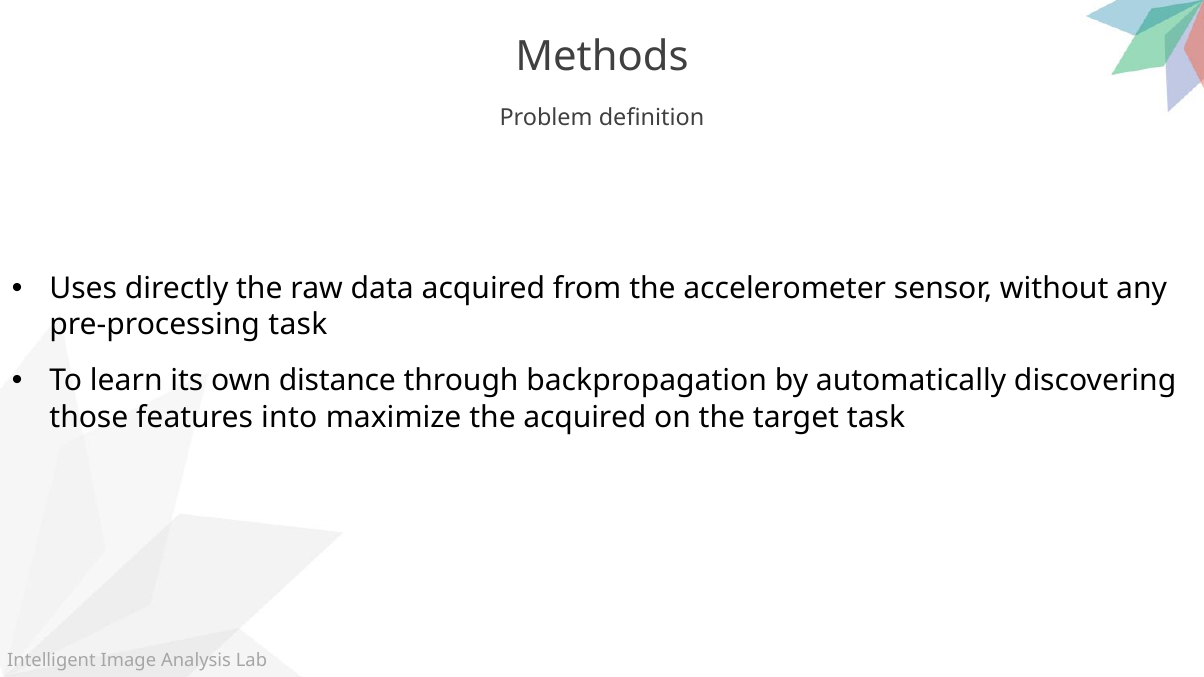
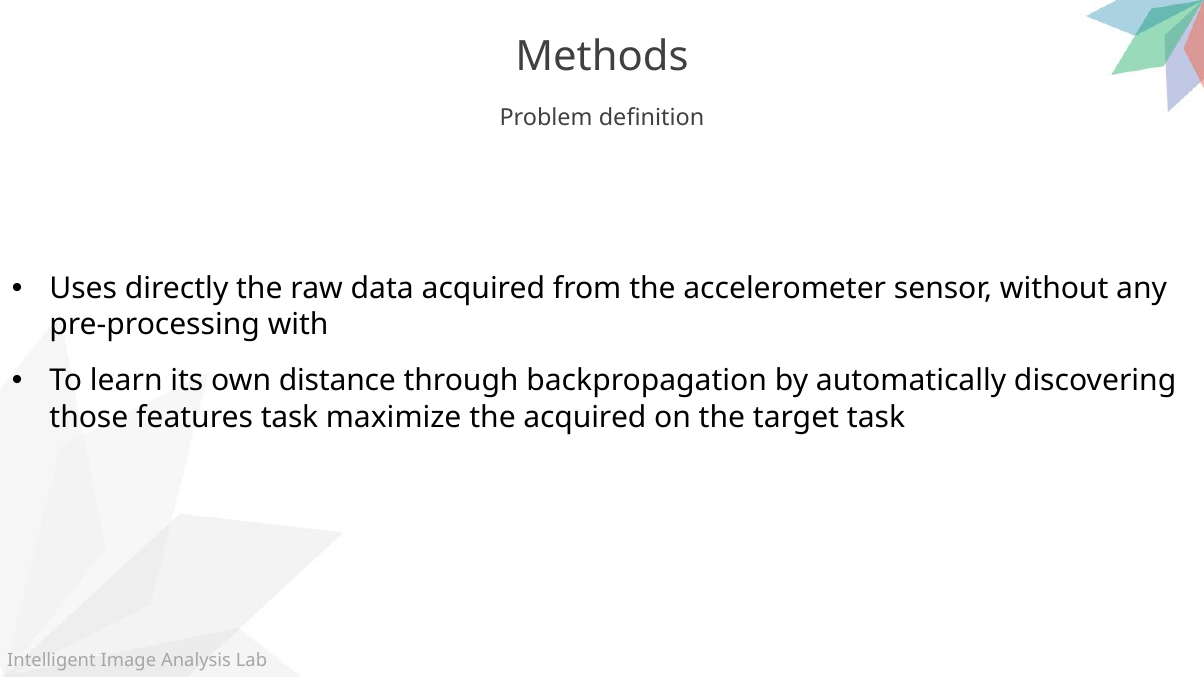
pre-processing task: task -> with (298, 325)
features into: into -> task (290, 417)
